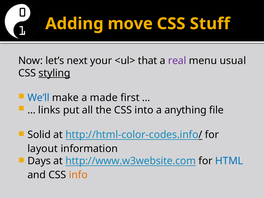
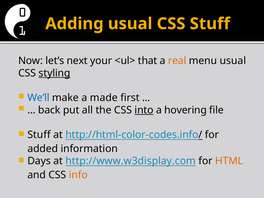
Adding move: move -> usual (130, 24)
real colour: purple -> orange (177, 61)
links: links -> back (49, 110)
into underline: none -> present (144, 110)
anything: anything -> hovering (186, 110)
Solid: Solid -> Stuff (39, 135)
layout: layout -> added (43, 149)
http://www.w3website.com: http://www.w3website.com -> http://www.w3display.com (131, 161)
HTML colour: blue -> orange (229, 161)
